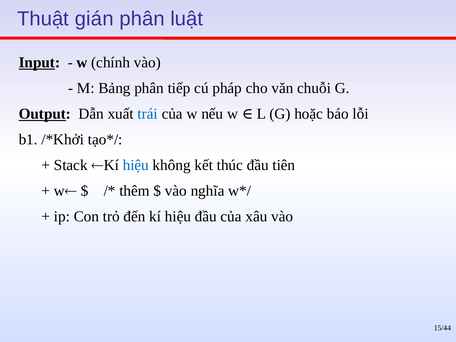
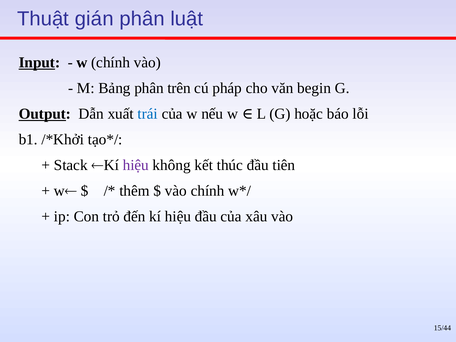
tiếp: tiếp -> trên (179, 88)
chuỗi: chuỗi -> begin (314, 88)
hiệu colour: blue -> purple (136, 165)
vào nghĩa: nghĩa -> chính (208, 191)
